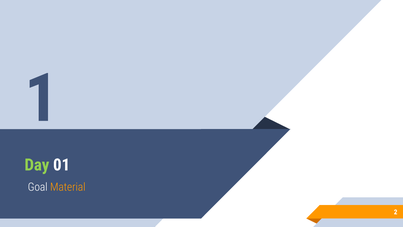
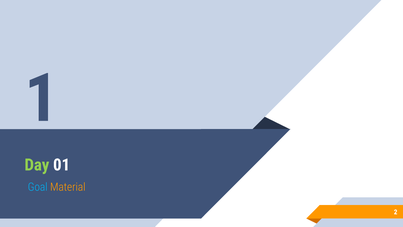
Goal colour: white -> light blue (38, 187)
